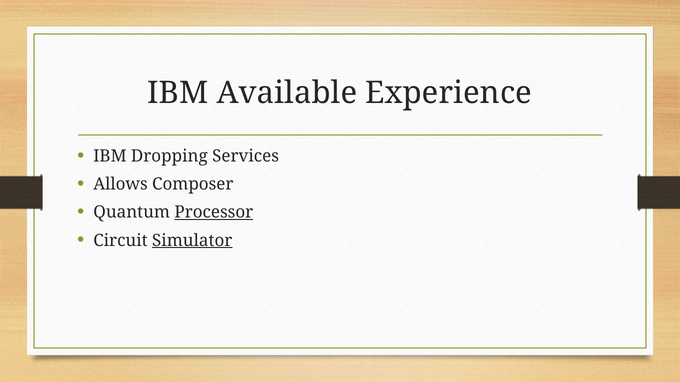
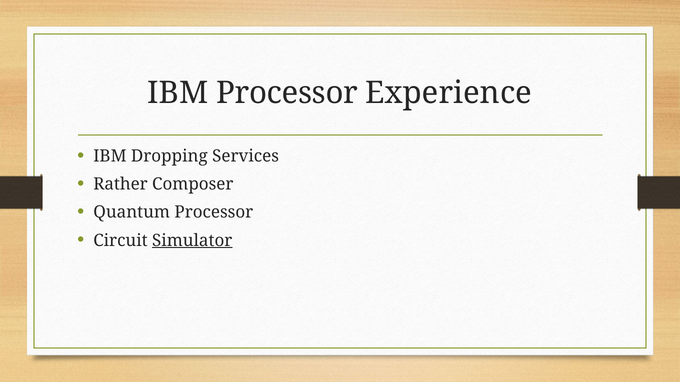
IBM Available: Available -> Processor (287, 93)
Allows: Allows -> Rather (121, 185)
Processor underline: present -> none (214, 213)
